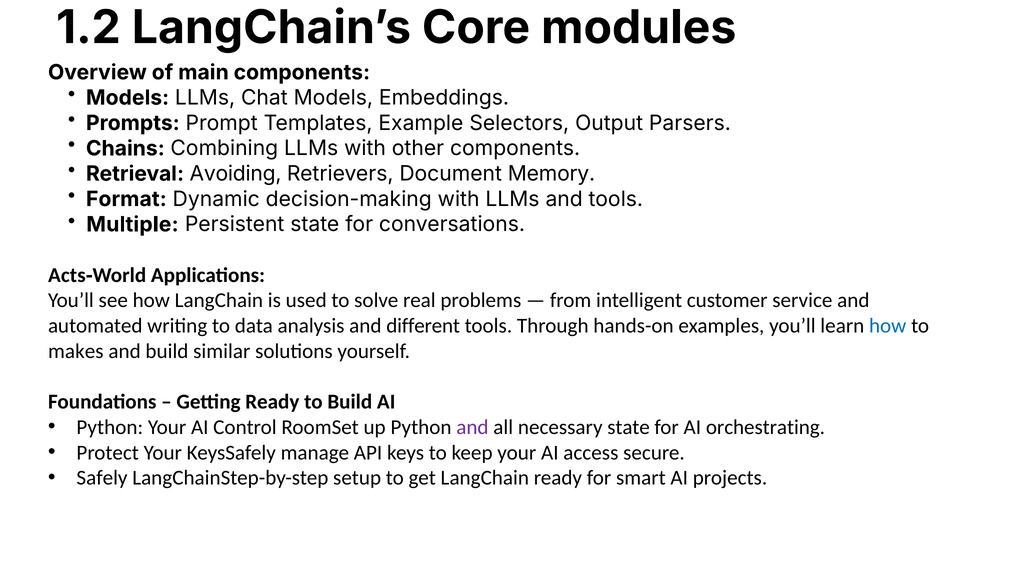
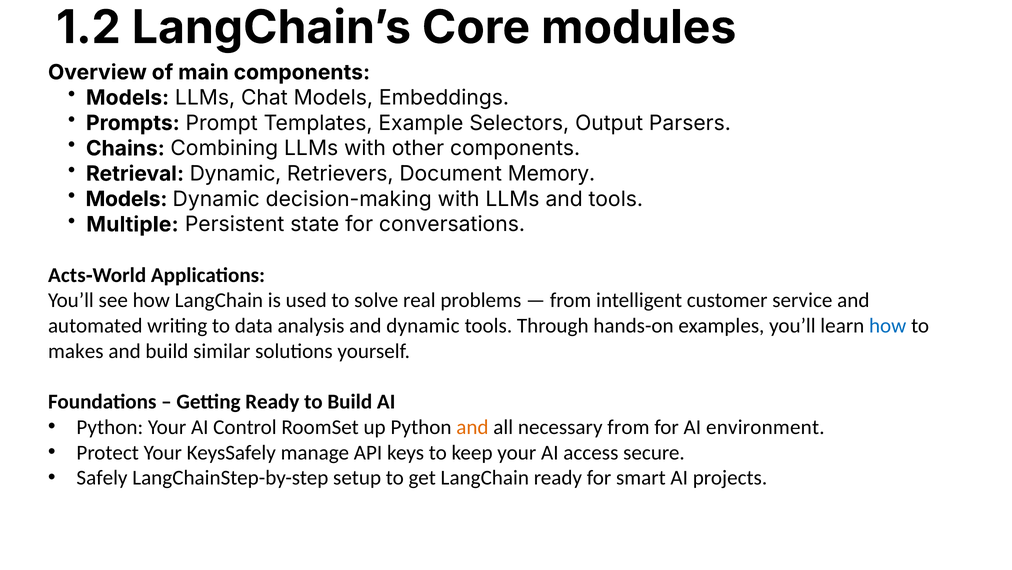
Retrieval Avoiding: Avoiding -> Dynamic (236, 174)
Format: Format -> Models (126, 199)
and different: different -> dynamic (423, 325)
and colour: purple -> orange (472, 427)
necessary state: state -> from (628, 427)
orchestrating: orchestrating -> environment (765, 427)
